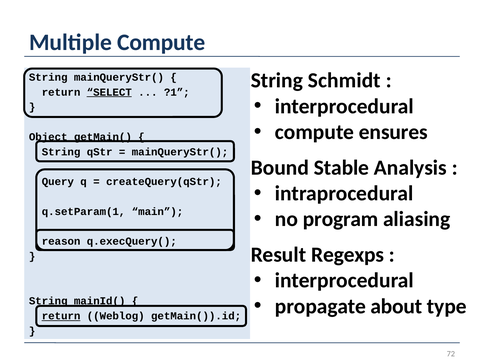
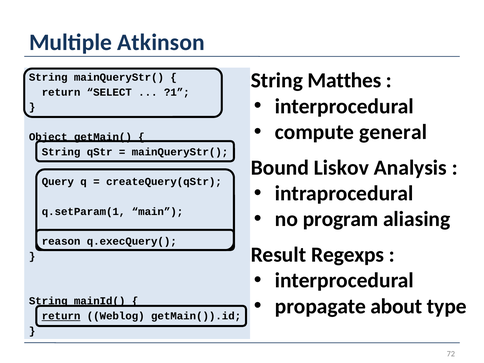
Multiple Compute: Compute -> Atkinson (161, 42)
Schmidt: Schmidt -> Matthes (344, 80)
SELECT underline: present -> none (109, 92)
ensures: ensures -> general (393, 132)
Stable: Stable -> Liskov (341, 168)
